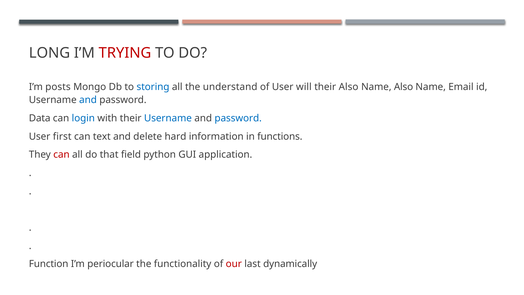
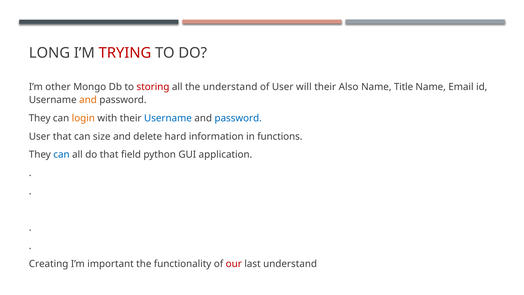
posts: posts -> other (58, 87)
storing colour: blue -> red (153, 87)
Name Also: Also -> Title (404, 87)
and colour: blue -> orange (88, 100)
Data: Data -> They (40, 118)
login colour: blue -> orange (83, 118)
User first: first -> that (62, 136)
text: text -> size (102, 136)
can colour: red -> blue (61, 155)
Function: Function -> Creating (49, 264)
periocular: periocular -> important (111, 264)
last dynamically: dynamically -> understand (290, 264)
